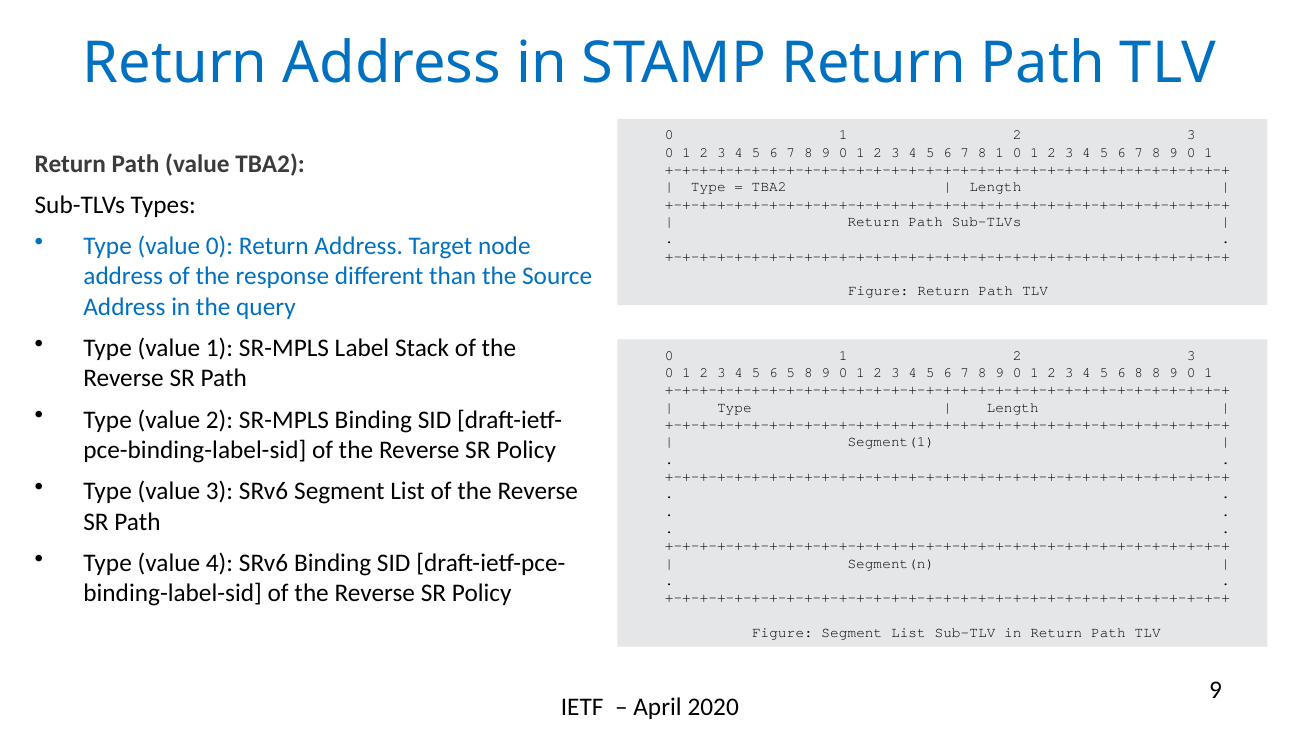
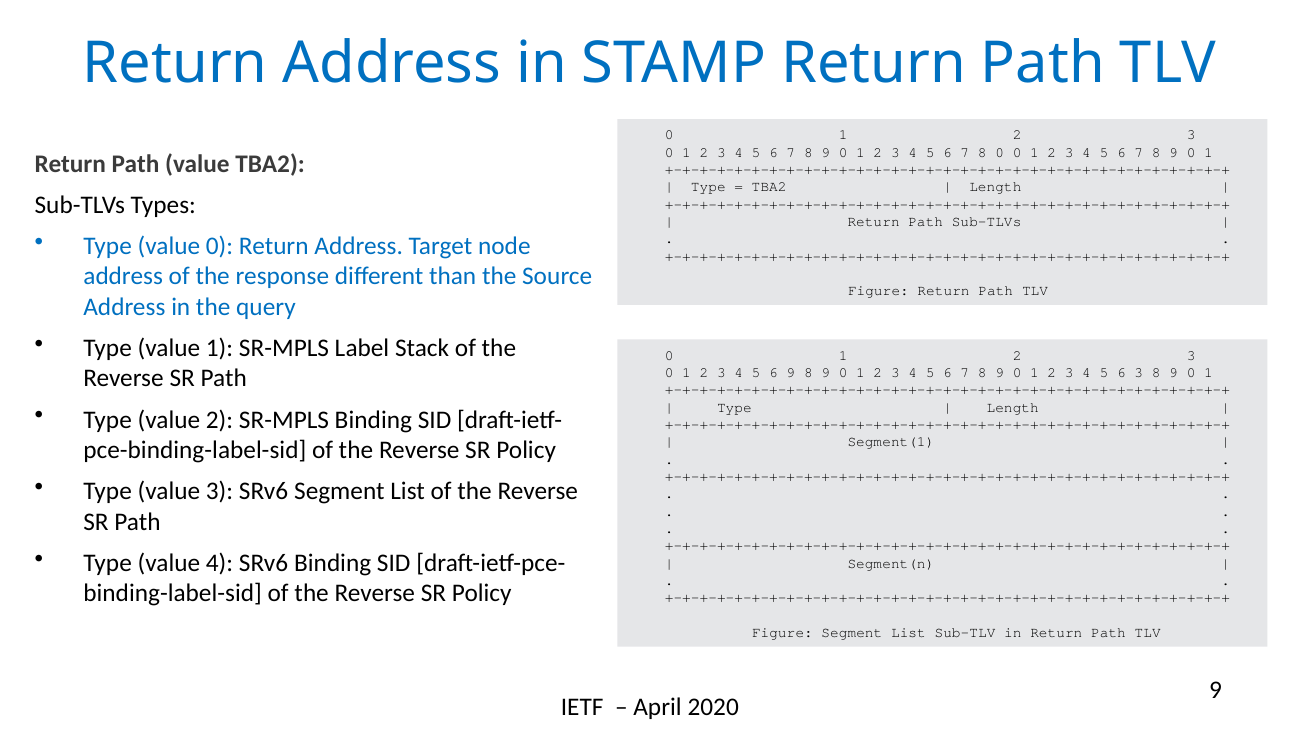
8 1: 1 -> 0 (1000, 152)
6 5: 5 -> 9 (791, 372)
6 8: 8 -> 3 (1139, 372)
